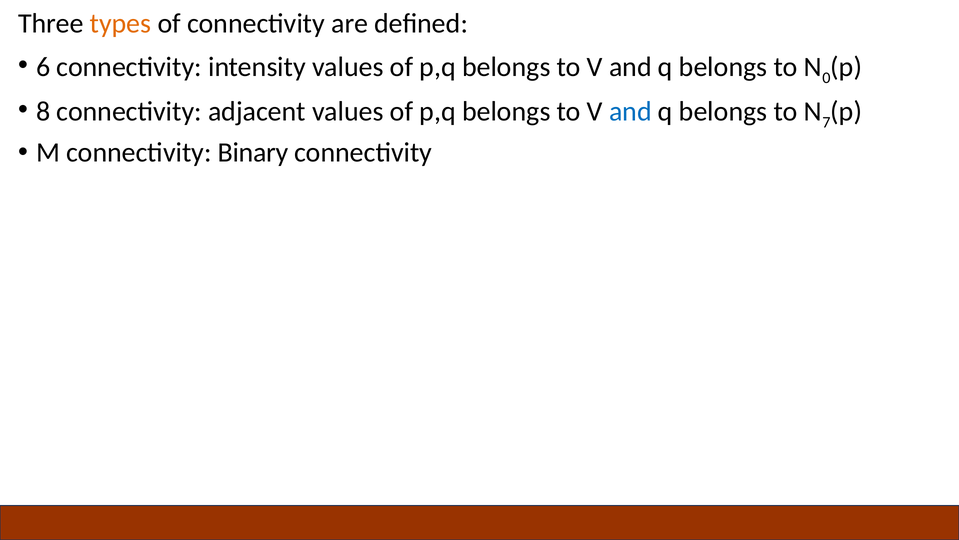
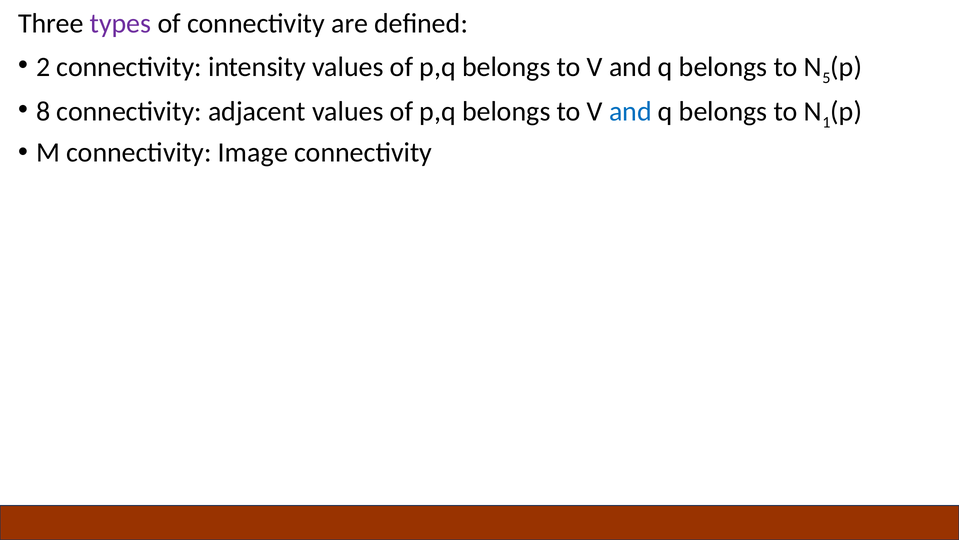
types colour: orange -> purple (120, 23)
6: 6 -> 2 (43, 67)
0: 0 -> 5 (826, 78)
7: 7 -> 1 (826, 122)
Binary: Binary -> Image (253, 152)
